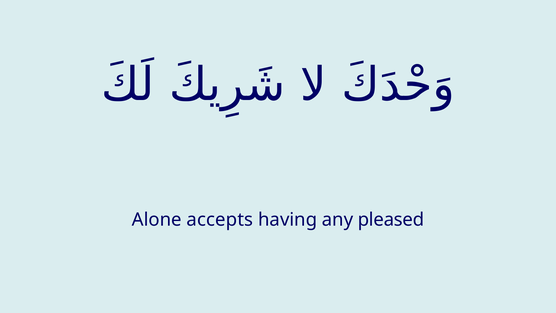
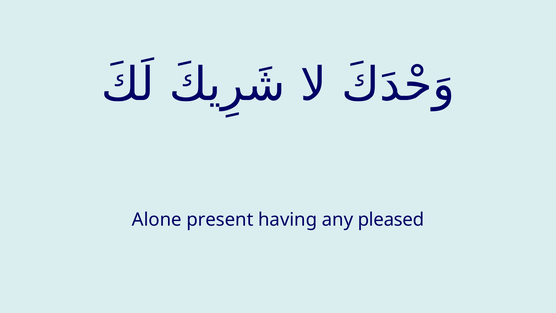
accepts: accepts -> present (220, 220)
